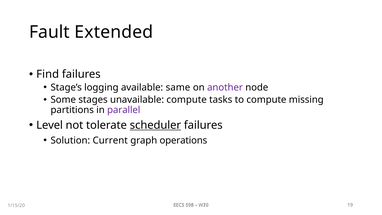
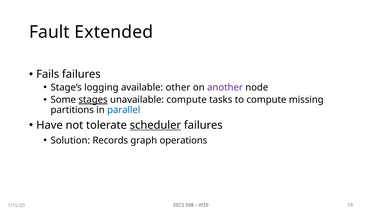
Find: Find -> Fails (48, 74)
same: same -> other (178, 87)
stages underline: none -> present (93, 100)
parallel colour: purple -> blue (124, 110)
Level: Level -> Have (50, 125)
Current: Current -> Records (110, 140)
